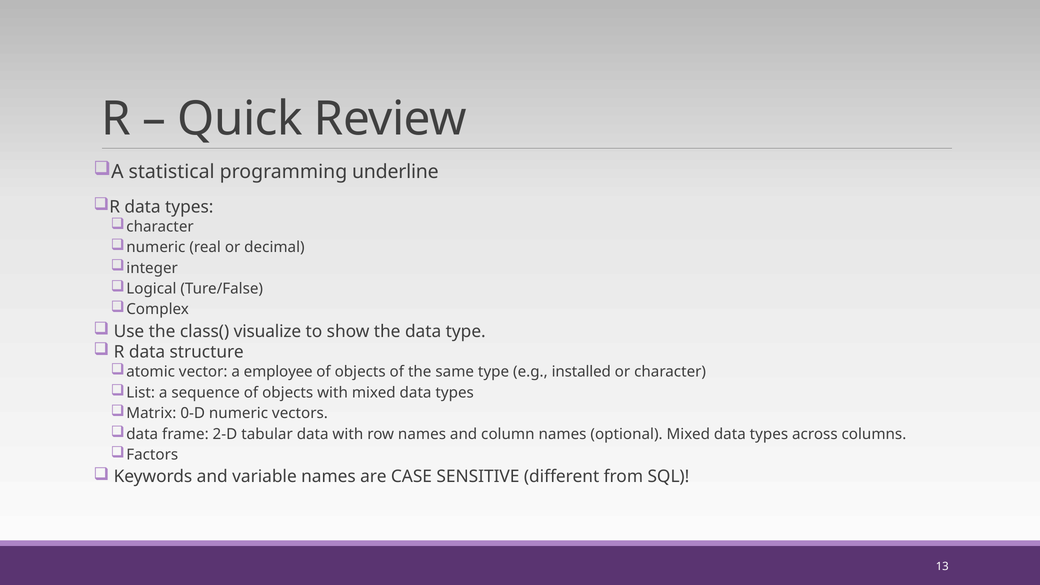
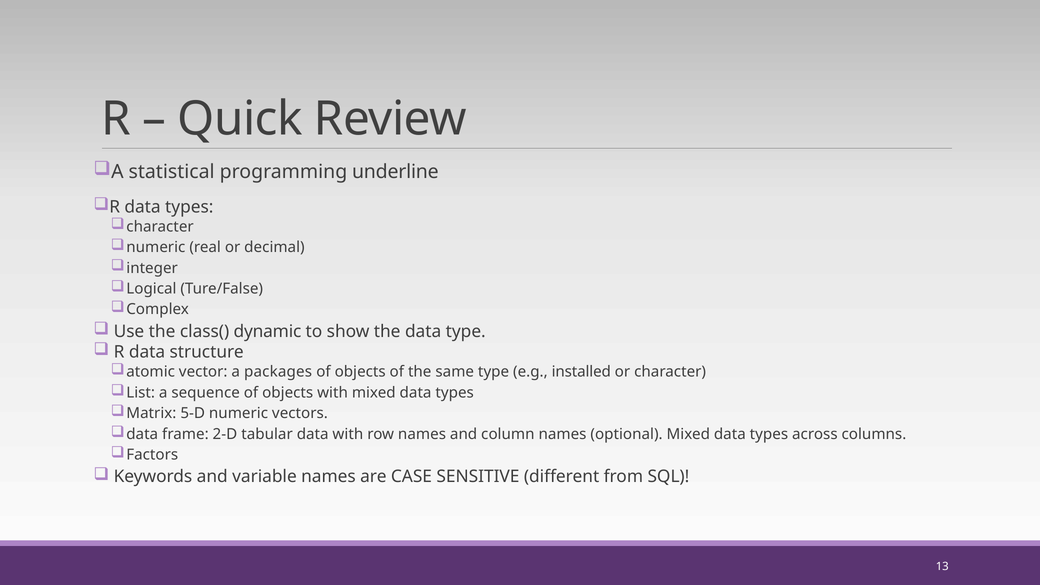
visualize: visualize -> dynamic (267, 331)
employee: employee -> packages (278, 372)
0-D: 0-D -> 5-D (193, 413)
